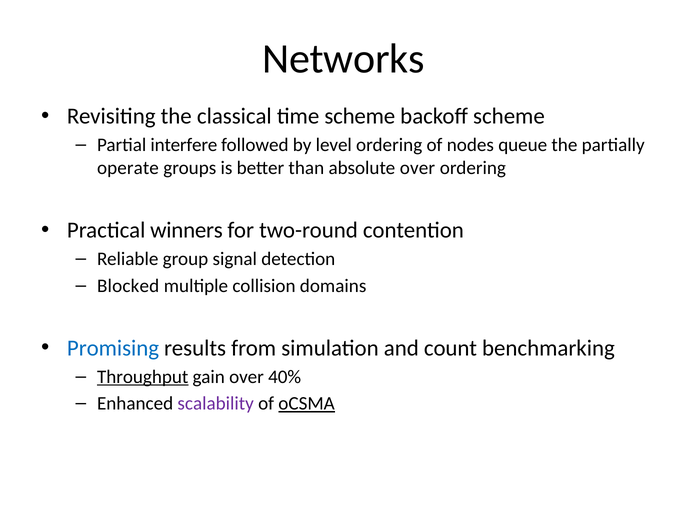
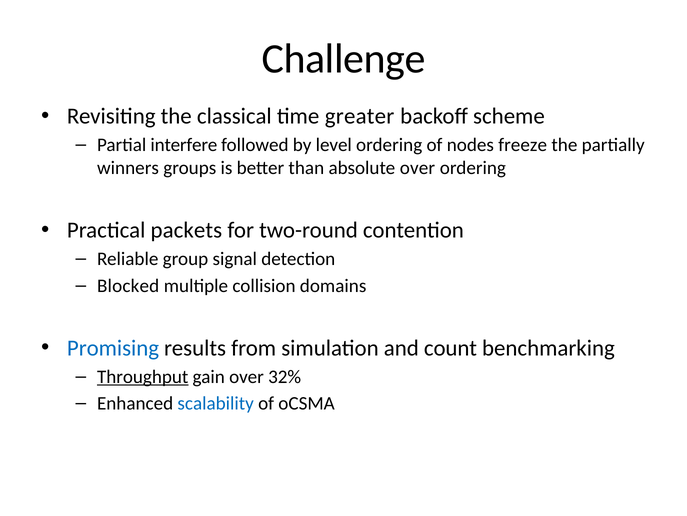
Networks: Networks -> Challenge (344, 59)
time scheme: scheme -> greater (360, 116)
queue: queue -> freeze (523, 145)
operate: operate -> winners (128, 168)
winners: winners -> packets (186, 230)
40%: 40% -> 32% (285, 376)
scalability colour: purple -> blue (216, 403)
oCSMA underline: present -> none (307, 403)
